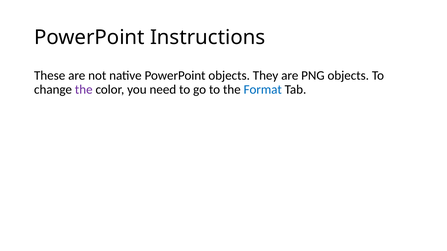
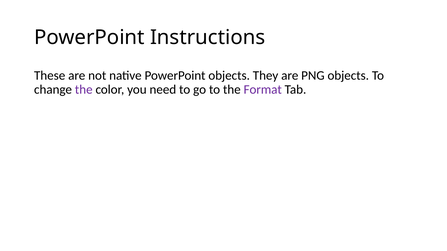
Format colour: blue -> purple (263, 90)
